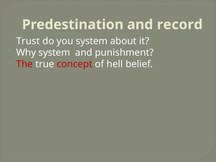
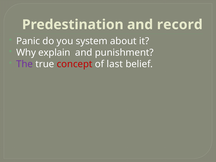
Trust: Trust -> Panic (28, 41)
Why system: system -> explain (54, 53)
The colour: red -> purple (25, 64)
hell: hell -> last (115, 64)
